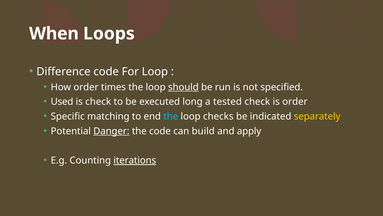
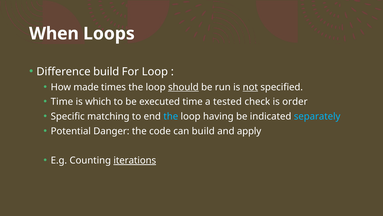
Difference code: code -> build (106, 71)
How order: order -> made (86, 87)
not underline: none -> present (250, 87)
Used: Used -> Time (62, 102)
is check: check -> which (98, 102)
executed long: long -> time (193, 102)
checks: checks -> having (218, 116)
separately colour: yellow -> light blue (317, 116)
Danger underline: present -> none (111, 131)
